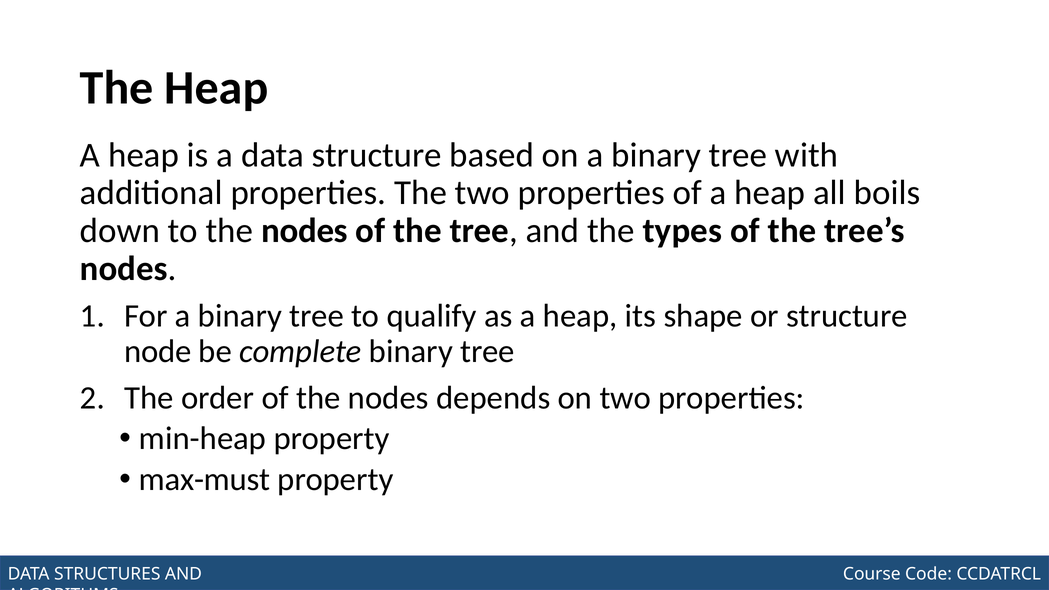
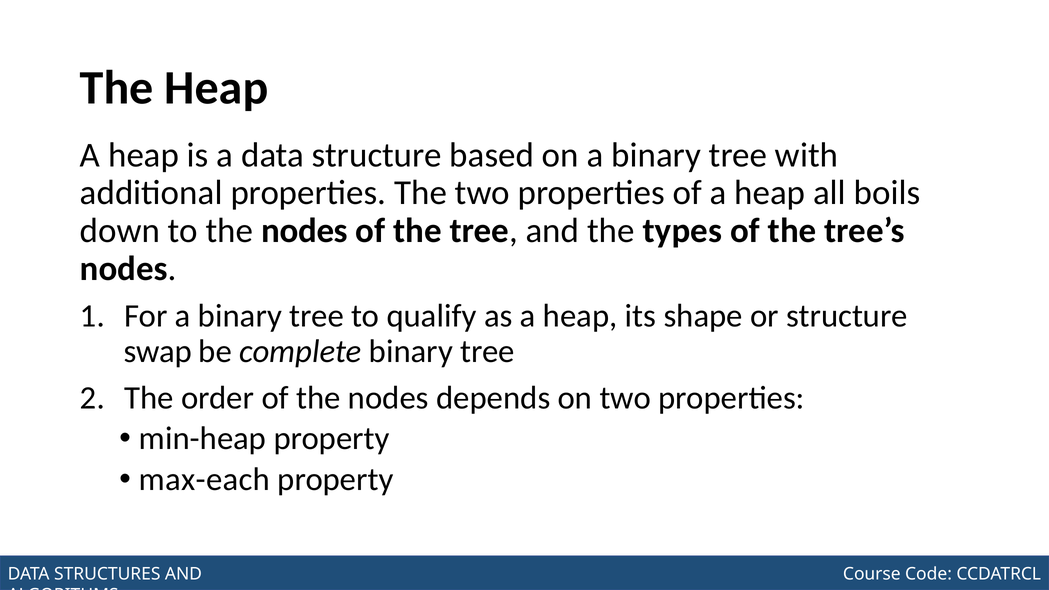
node: node -> swap (158, 351)
max-must: max-must -> max-each (204, 480)
